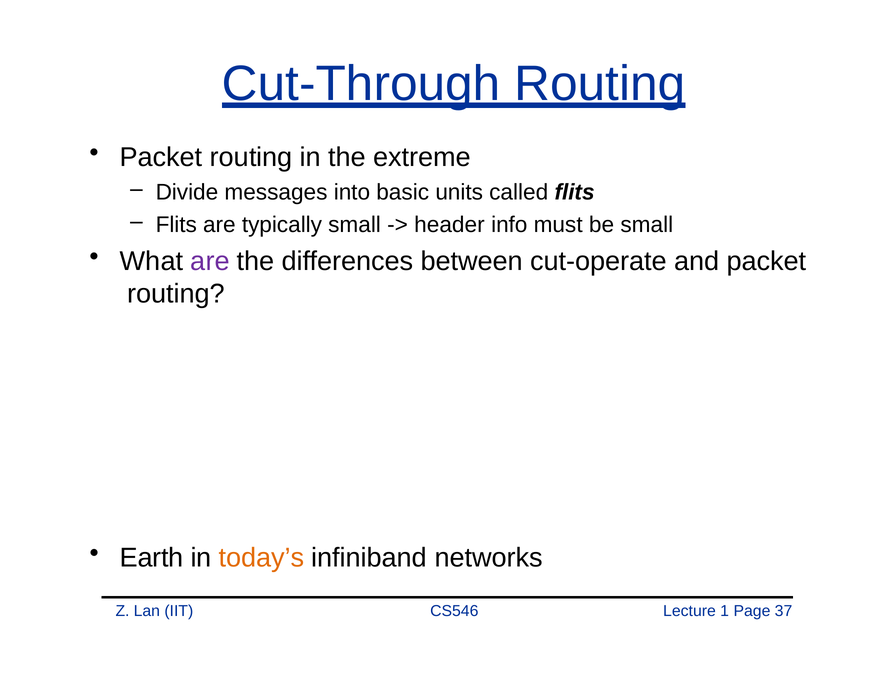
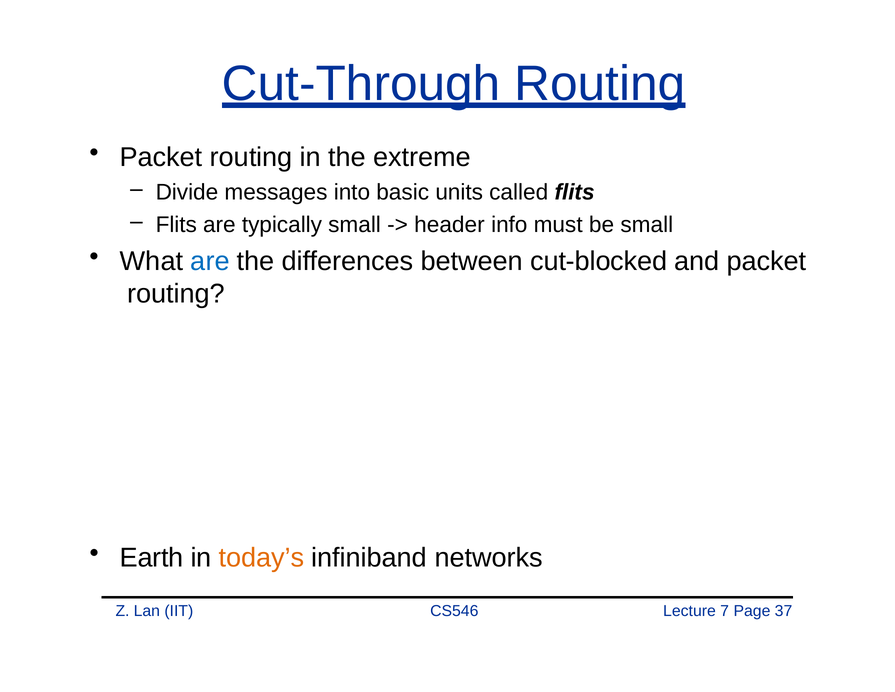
are colour: purple -> blue (210, 261)
cut-operate: cut-operate -> cut-blocked (599, 261)
1: 1 -> 7 (725, 611)
